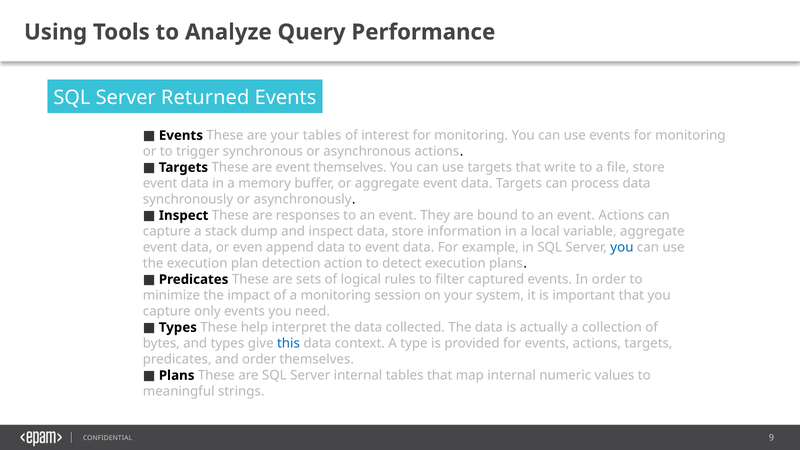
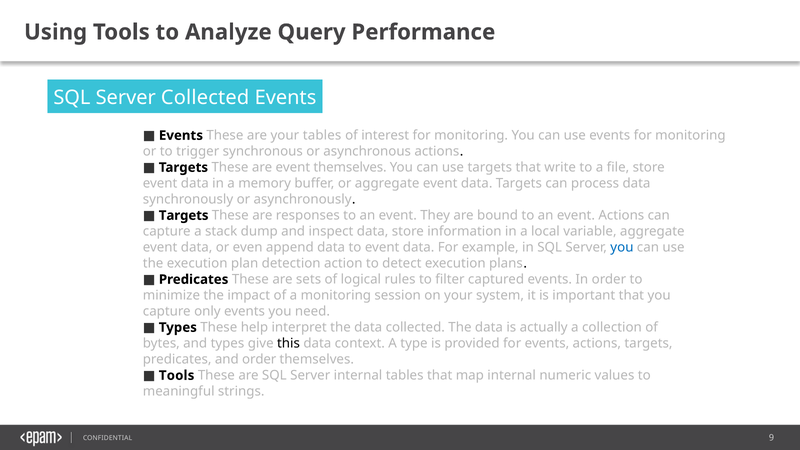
Server Returned: Returned -> Collected (205, 98)
Inspect: Inspect -> Targets (184, 215)
this colour: blue -> black (288, 343)
Plans: Plans -> Tools (177, 375)
